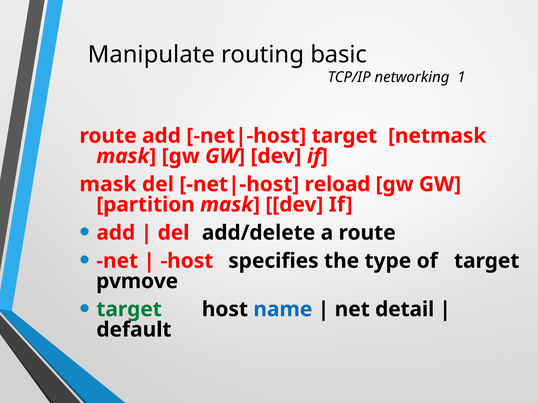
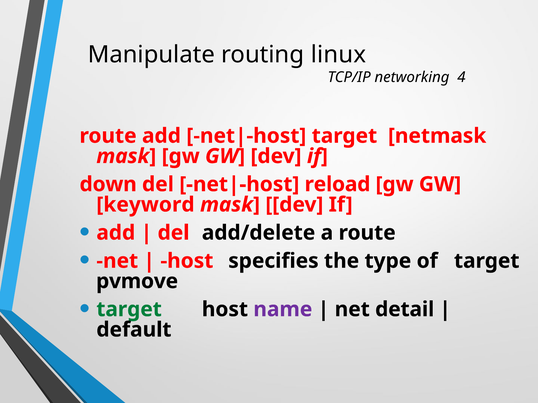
basic: basic -> linux (338, 55)
1: 1 -> 4 (461, 77)
mask: mask -> down (108, 185)
partition: partition -> keyword (145, 205)
name colour: blue -> purple (283, 310)
